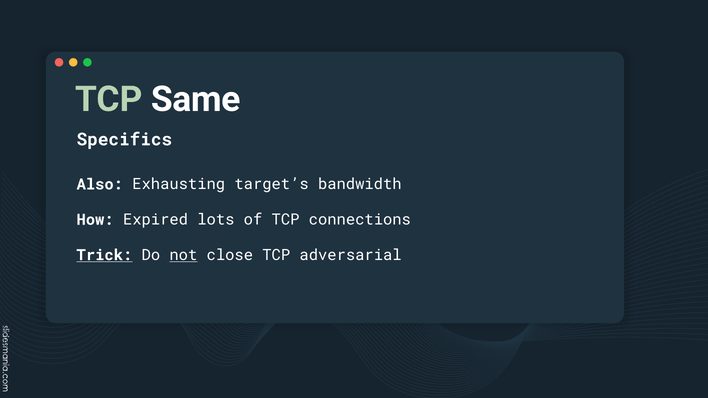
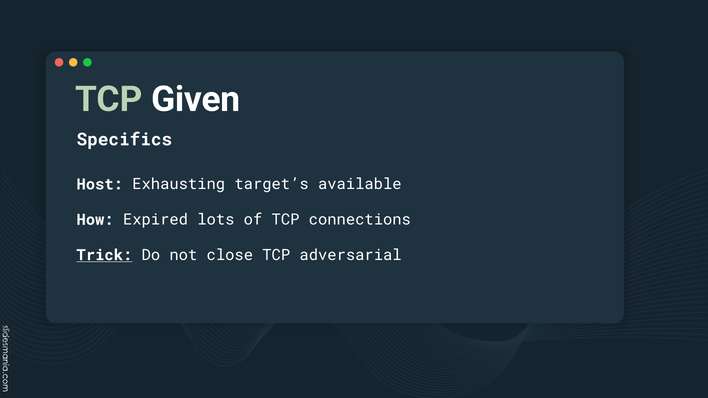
Same: Same -> Given (196, 99)
Also: Also -> Host (100, 184)
bandwidth: bandwidth -> available (360, 184)
not underline: present -> none (183, 255)
